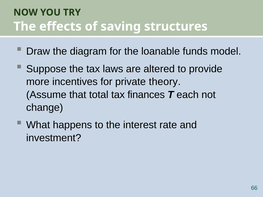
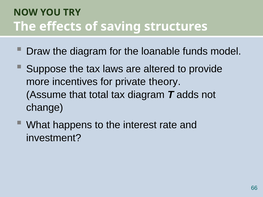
tax finances: finances -> diagram (146, 95)
each: each -> adds (188, 95)
